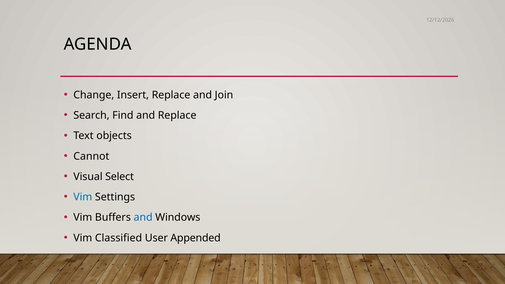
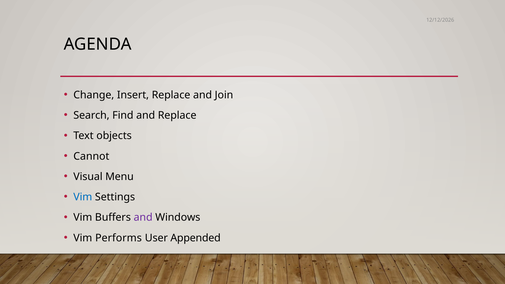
Select: Select -> Menu (120, 177)
and colour: blue -> purple (143, 218)
Classified: Classified -> Performs (118, 238)
